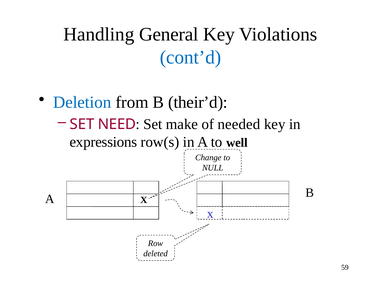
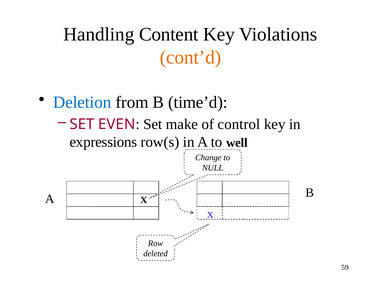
General: General -> Content (169, 34)
cont’d colour: blue -> orange (190, 57)
their’d: their’d -> time’d (198, 102)
NEED: NEED -> EVEN (117, 124)
needed: needed -> control (239, 124)
